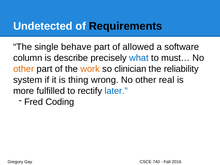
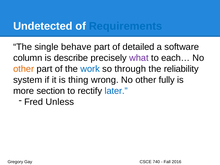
Requirements colour: black -> blue (126, 26)
allowed: allowed -> detailed (138, 47)
what colour: blue -> purple (139, 58)
must…: must… -> each… (176, 58)
work colour: orange -> blue (90, 69)
clinician: clinician -> through (130, 69)
real: real -> fully (167, 80)
fulfilled: fulfilled -> section (51, 91)
Coding: Coding -> Unless (60, 102)
